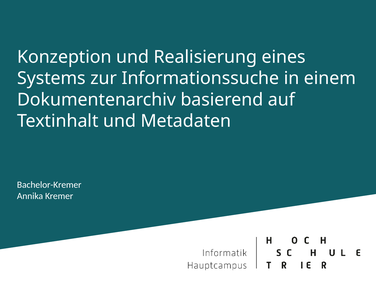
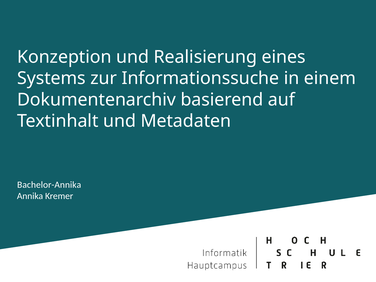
Bachelor-Kremer: Bachelor-Kremer -> Bachelor-Annika (49, 185)
